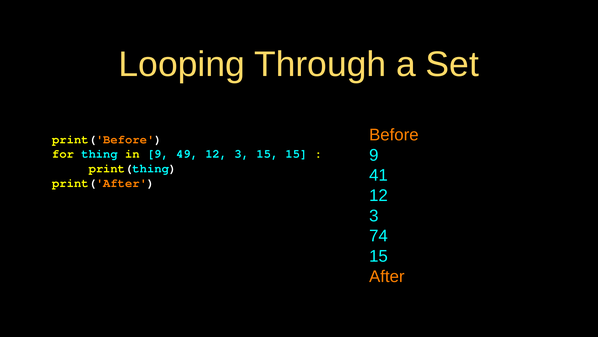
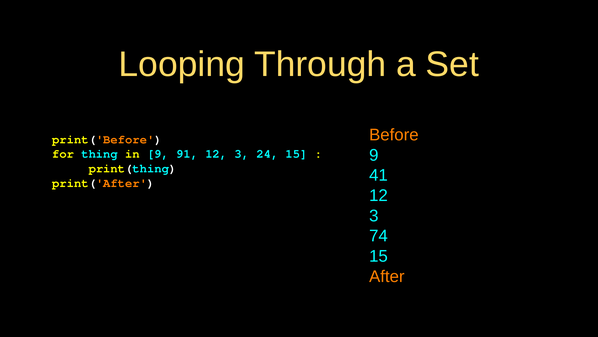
49: 49 -> 91 (187, 154)
3 15: 15 -> 24 (267, 154)
